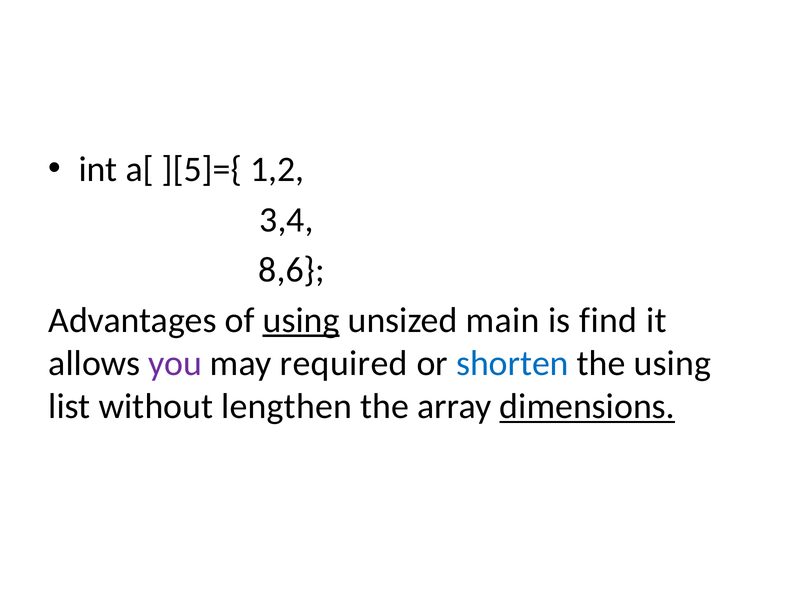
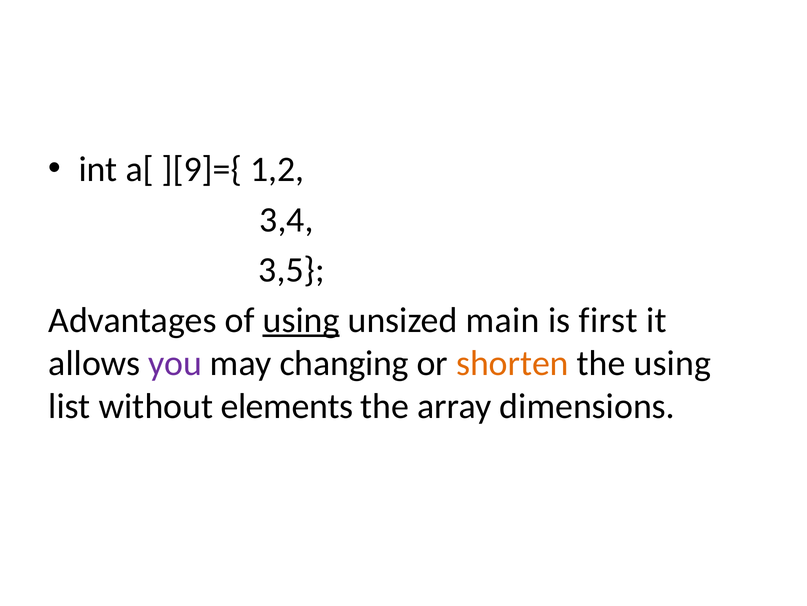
][5]={: ][5]={ -> ][9]={ (202, 169)
8,6: 8,6 -> 3,5 (292, 270)
find: find -> first (608, 320)
required: required -> changing (344, 363)
shorten colour: blue -> orange (512, 363)
lengthen: lengthen -> elements (287, 406)
dimensions underline: present -> none (587, 406)
